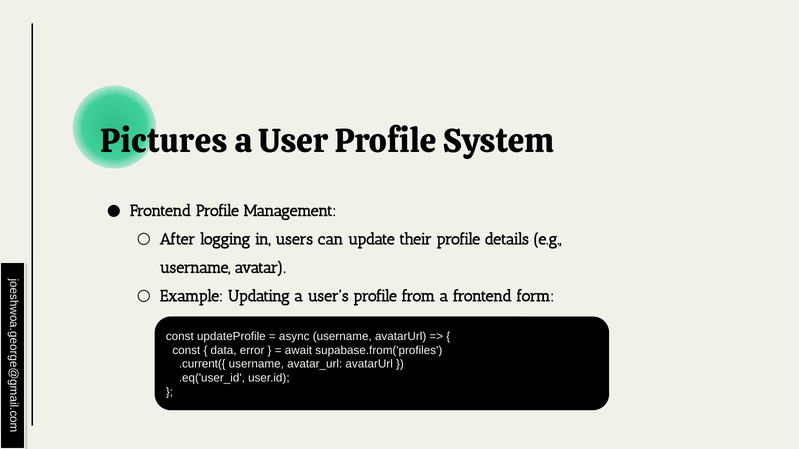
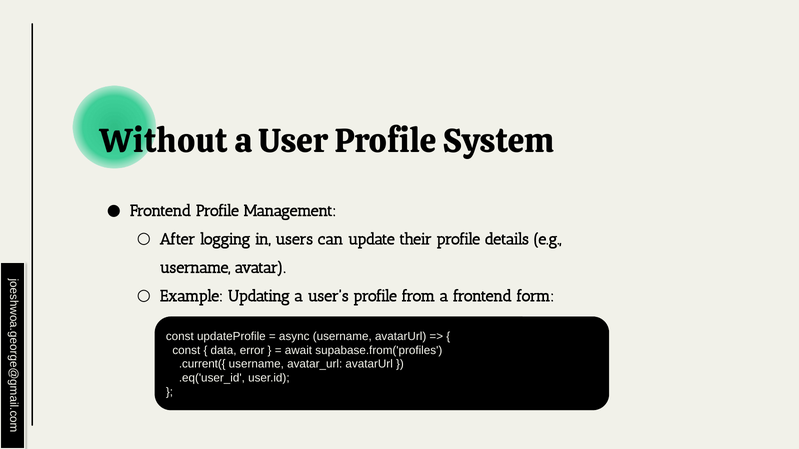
Pictures: Pictures -> Without (164, 141)
